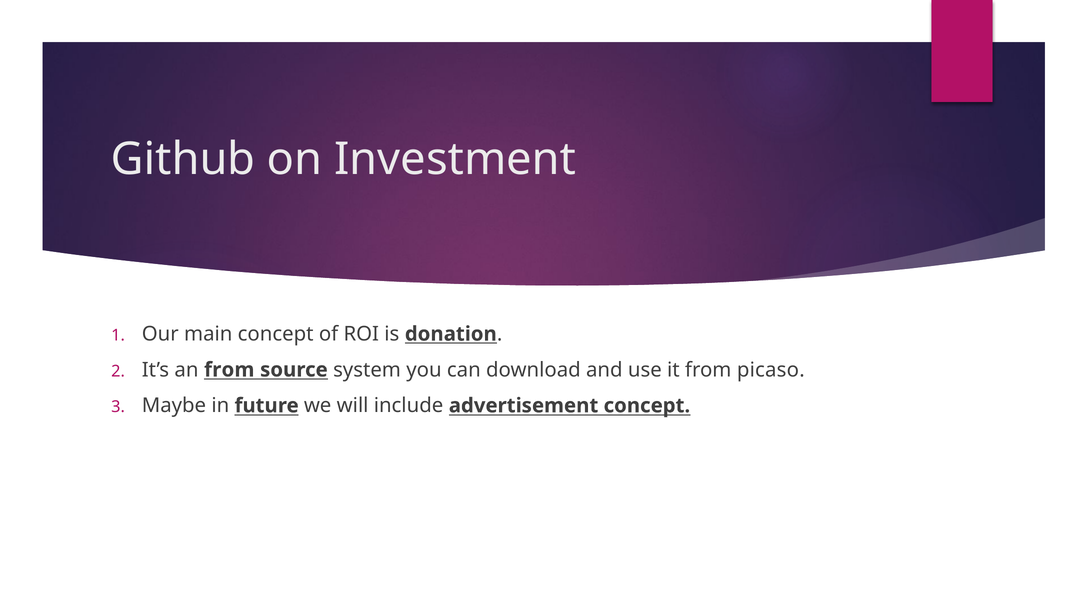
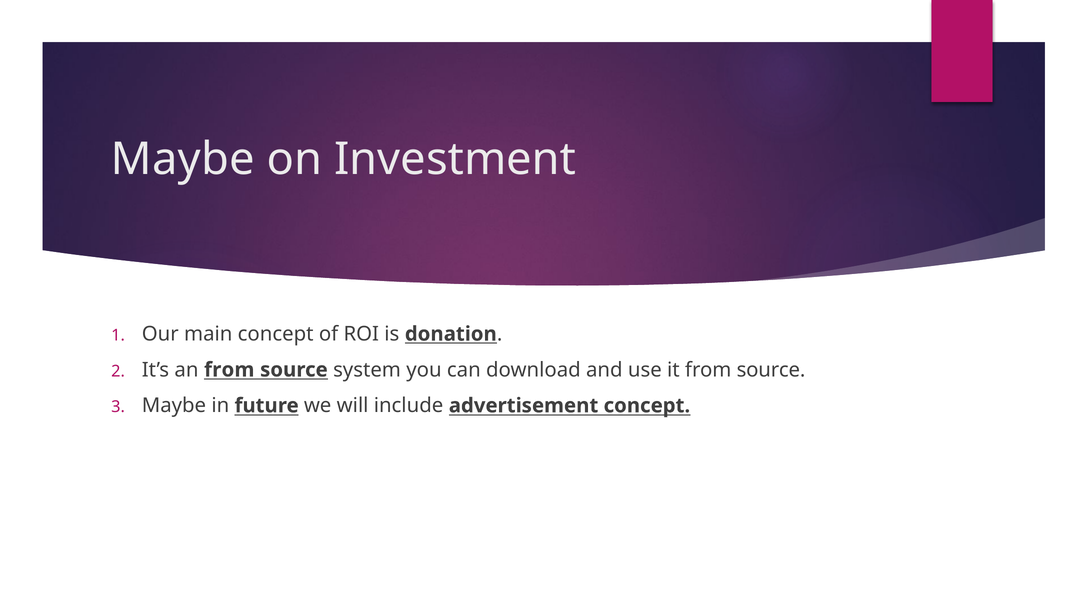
Github: Github -> Maybe (183, 159)
it from picaso: picaso -> source (771, 370)
